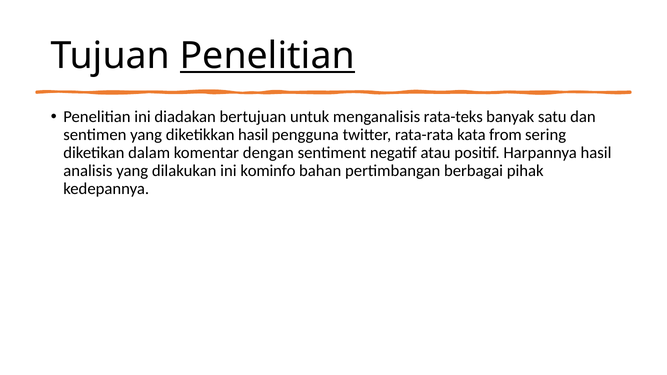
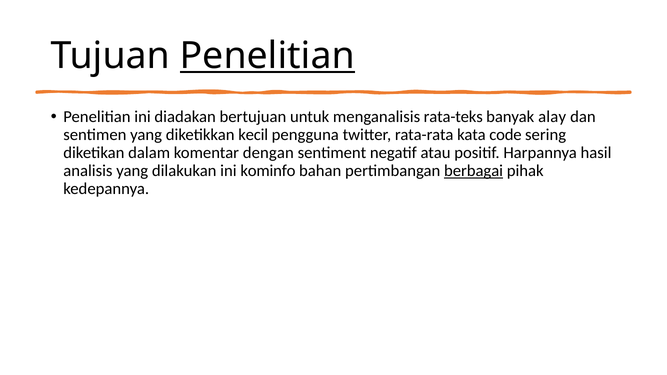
satu: satu -> alay (552, 117)
diketikkan hasil: hasil -> kecil (253, 135)
from: from -> code (505, 135)
berbagai underline: none -> present (474, 171)
